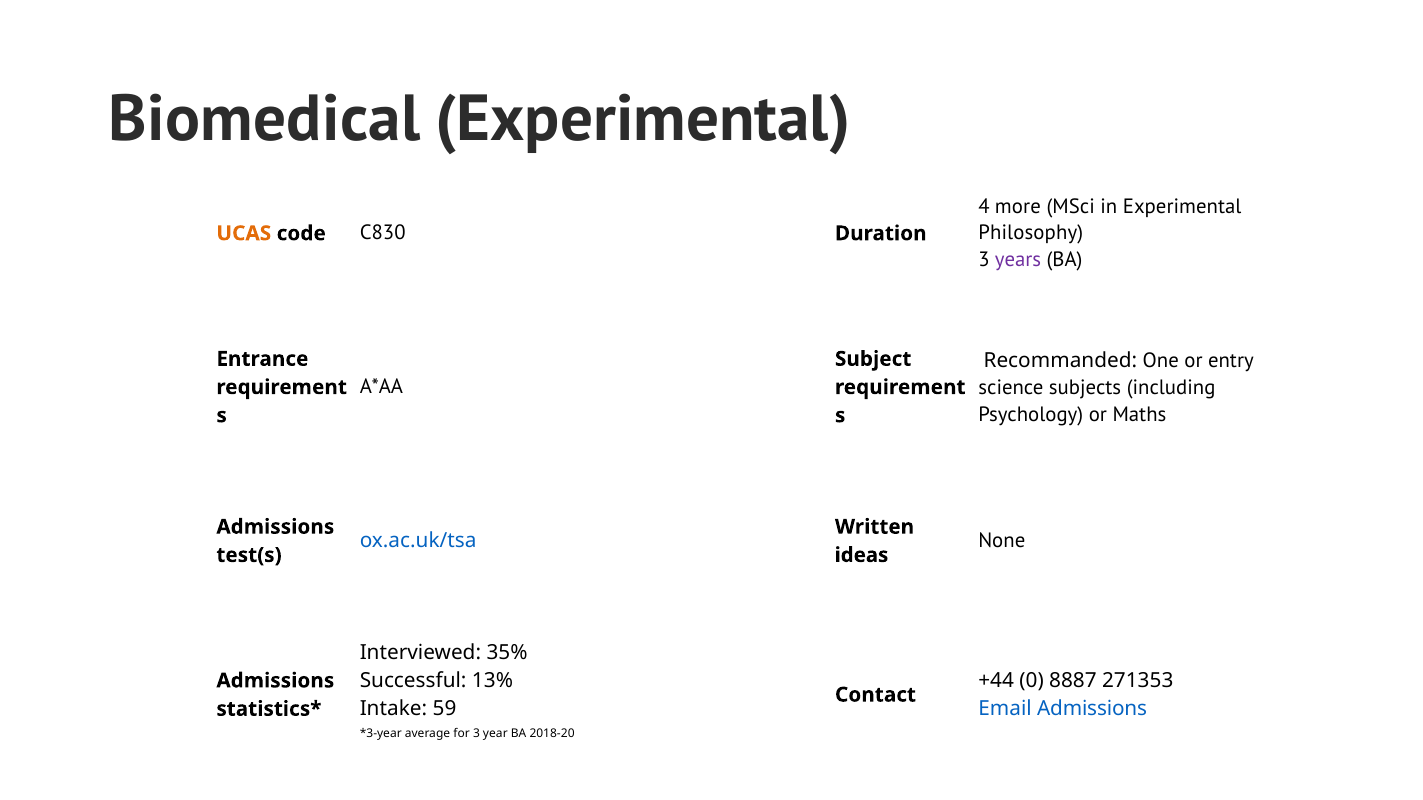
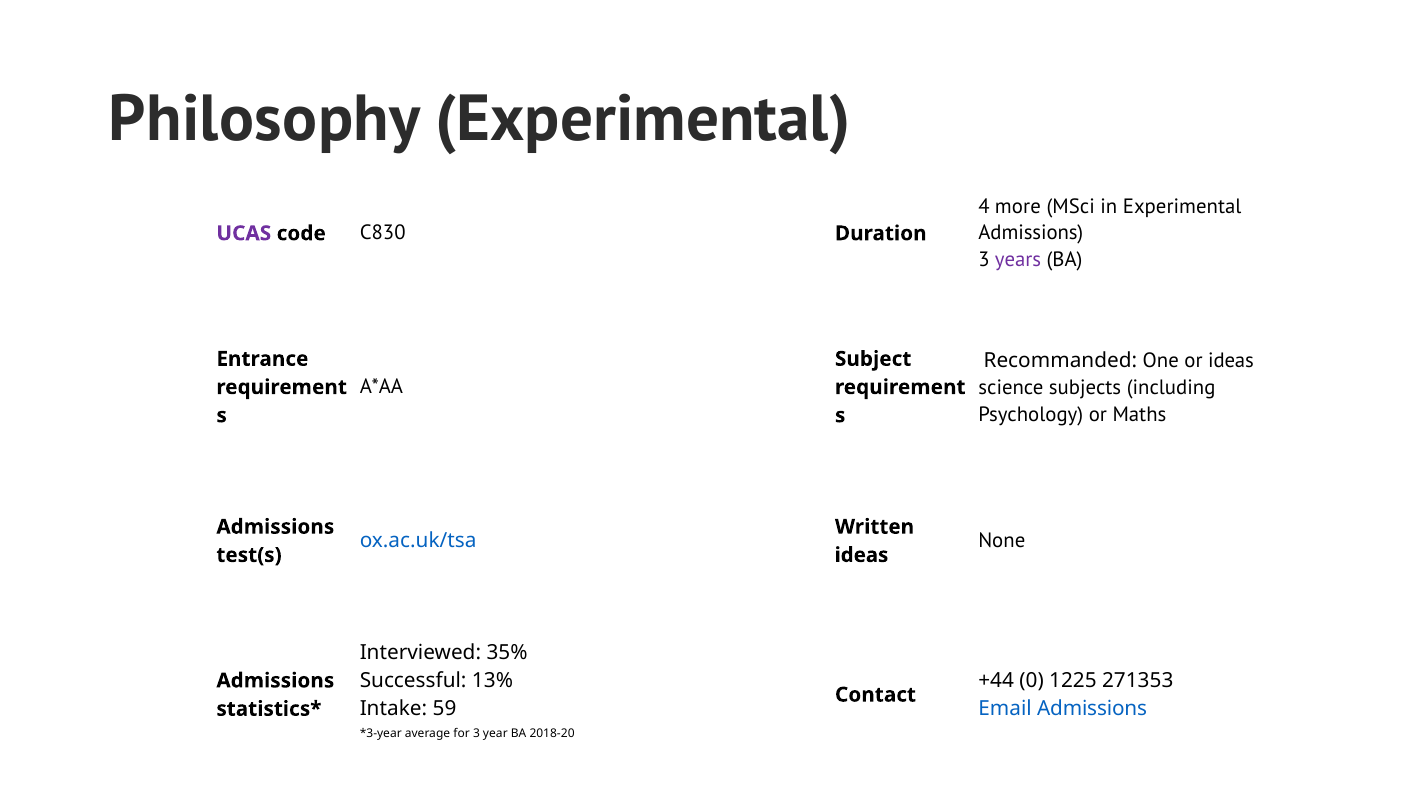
Biomedical: Biomedical -> Philosophy (265, 120)
Philosophy: Philosophy -> Admissions (1031, 233)
UCAS colour: orange -> purple (244, 234)
or entry: entry -> ideas (1231, 361)
8887: 8887 -> 1225 (1073, 681)
